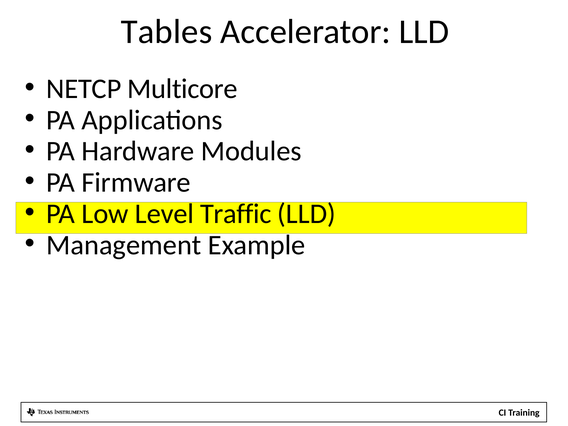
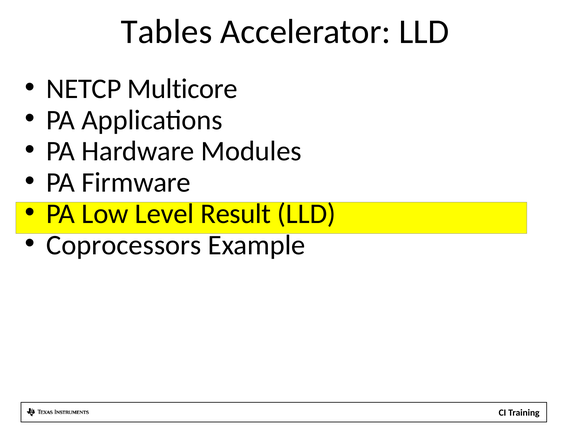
Traffic: Traffic -> Result (236, 214)
Management: Management -> Coprocessors (124, 245)
